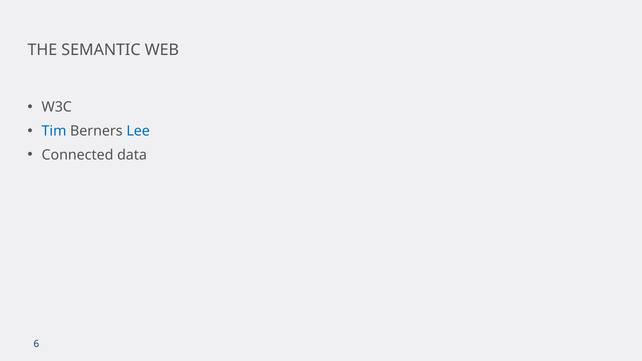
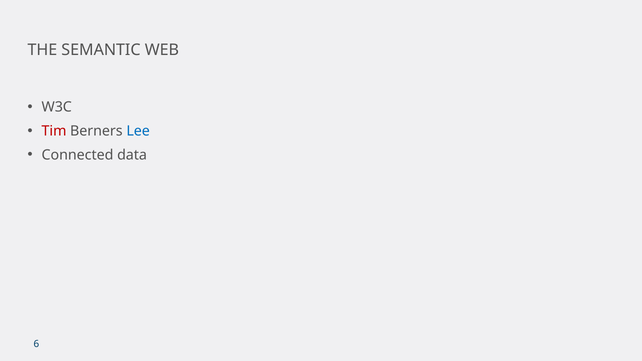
Tim colour: blue -> red (54, 131)
